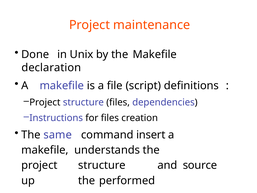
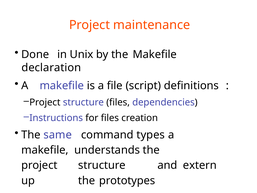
insert: insert -> types (151, 135)
source: source -> extern (200, 165)
performed: performed -> prototypes (127, 180)
